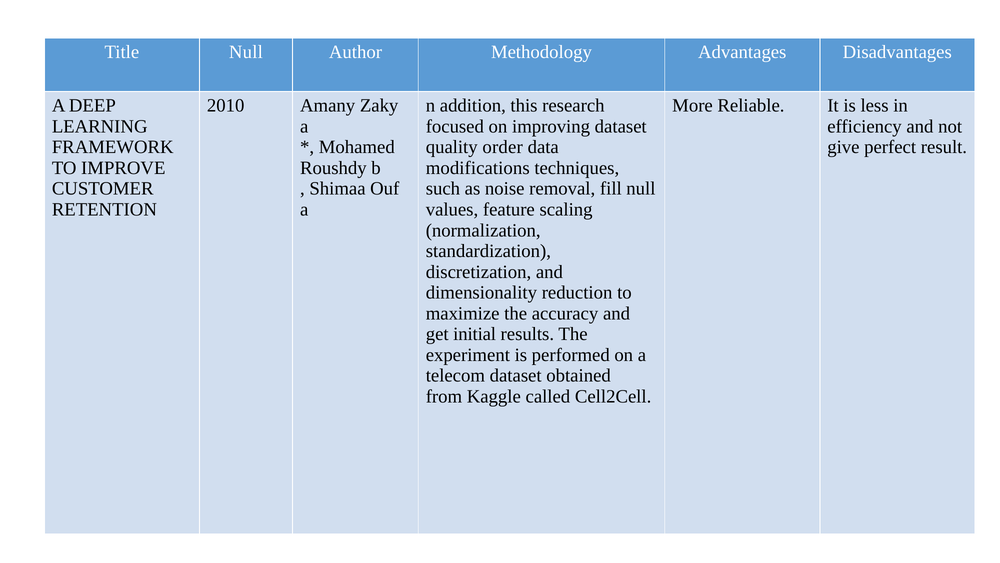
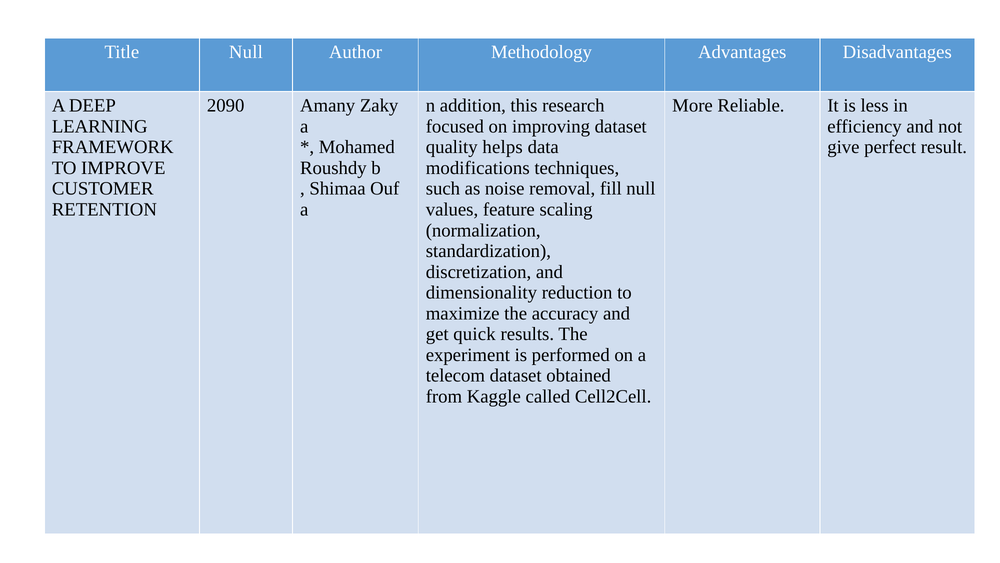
2010: 2010 -> 2090 (226, 106)
order: order -> helps (503, 147)
initial: initial -> quick (474, 334)
